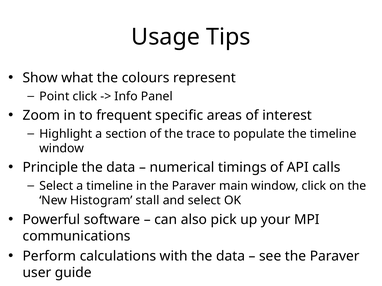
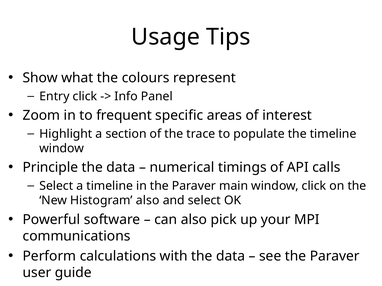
Point: Point -> Entry (54, 96)
Histogram stall: stall -> also (148, 201)
